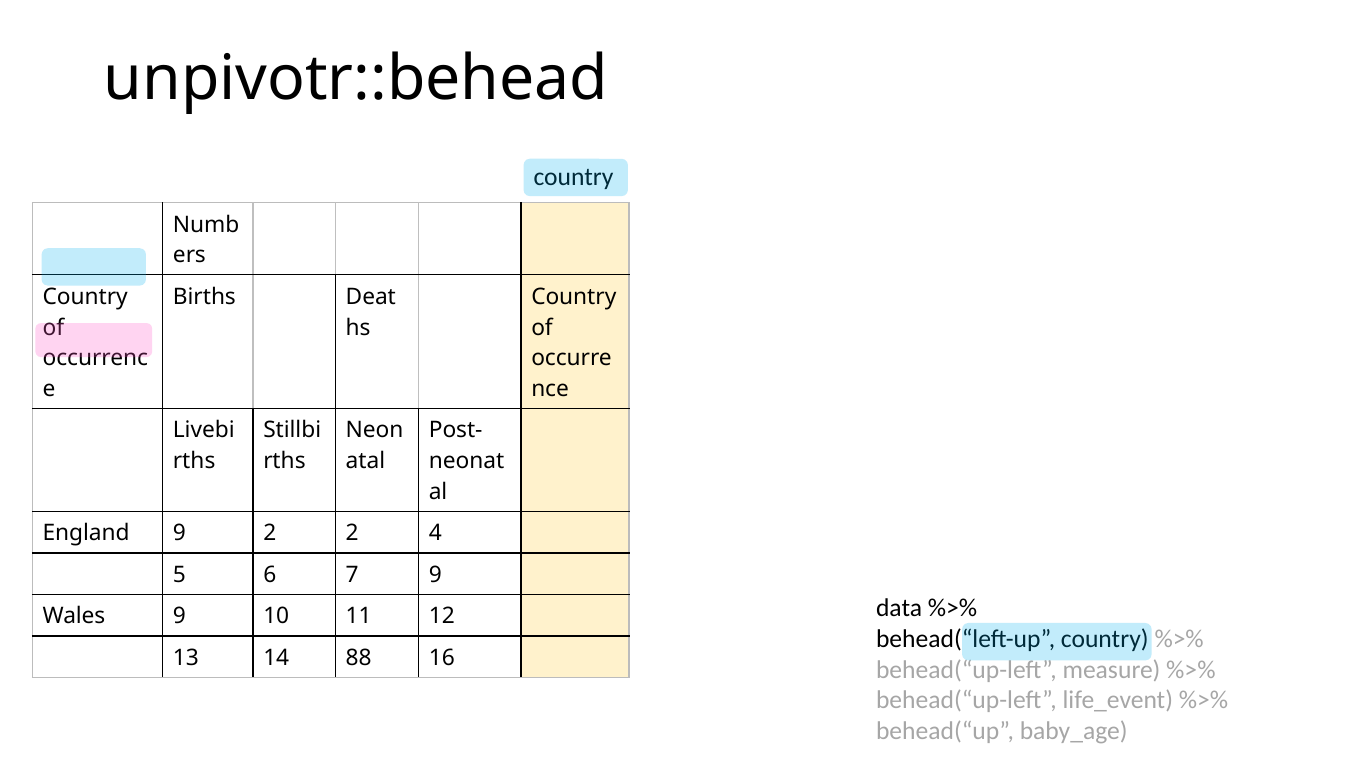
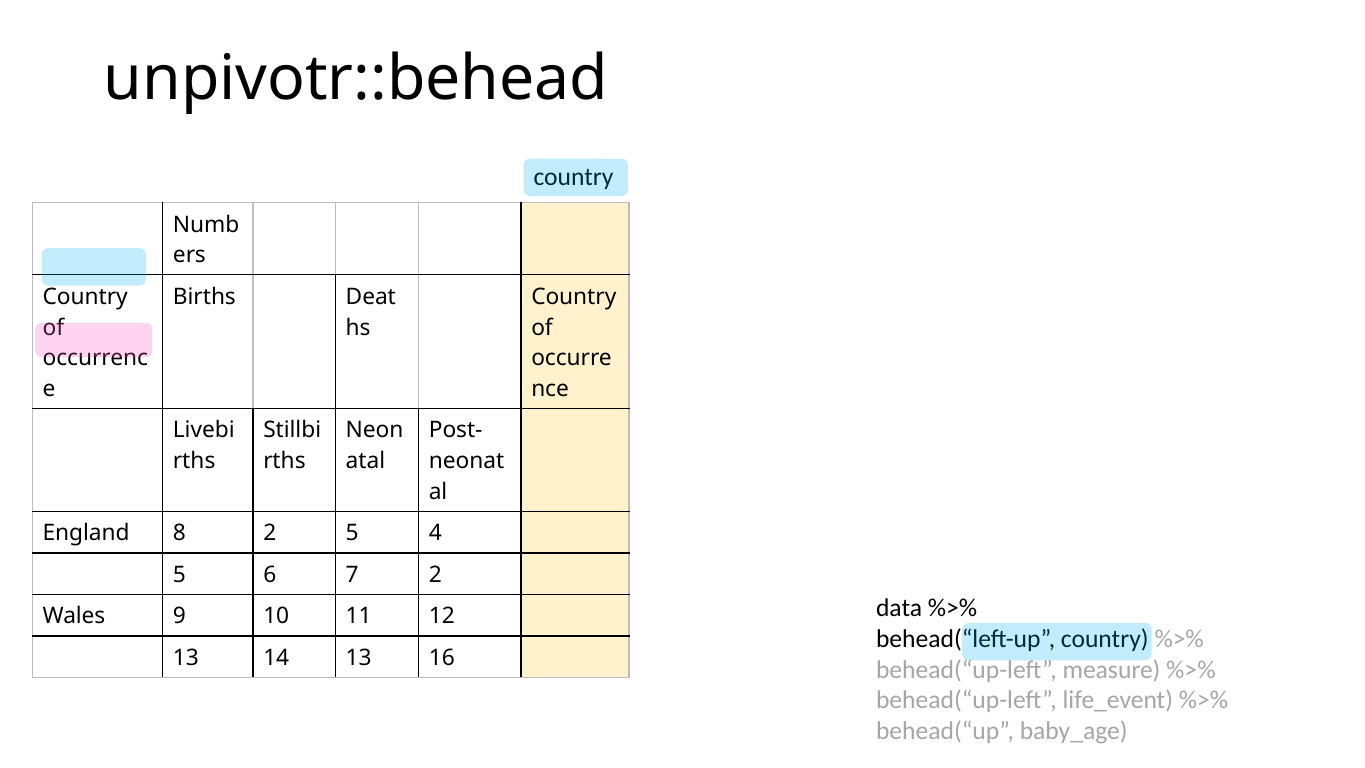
England 9: 9 -> 8 (179, 533)
2 2: 2 -> 5 (352, 533)
7 9: 9 -> 2 (435, 575)
14 88: 88 -> 13 (359, 658)
